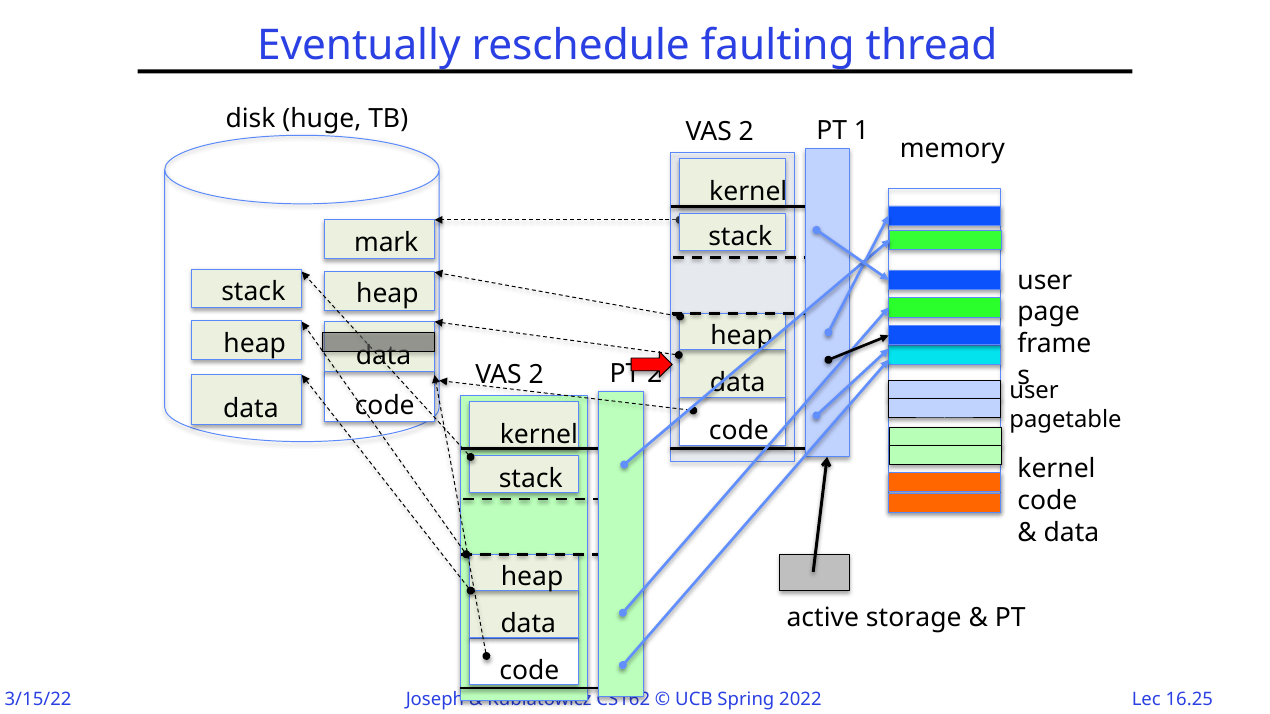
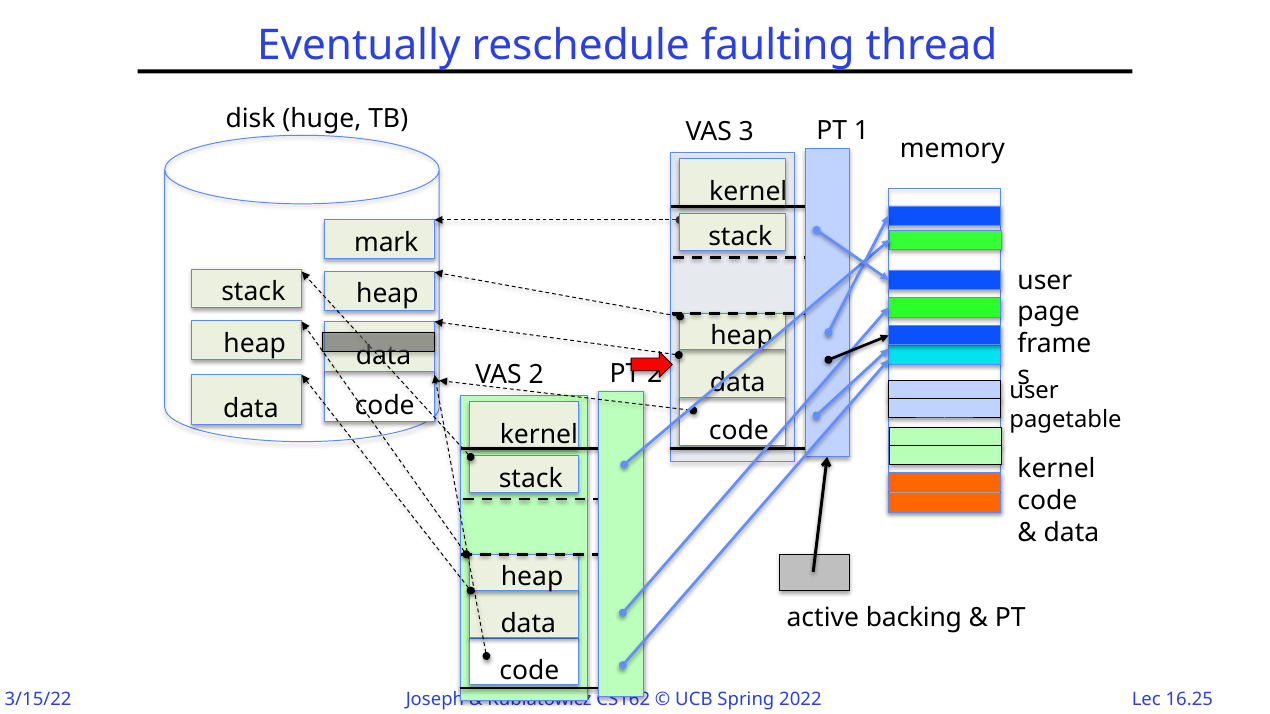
2: 2 -> 3 (746, 132)
storage: storage -> backing (914, 618)
